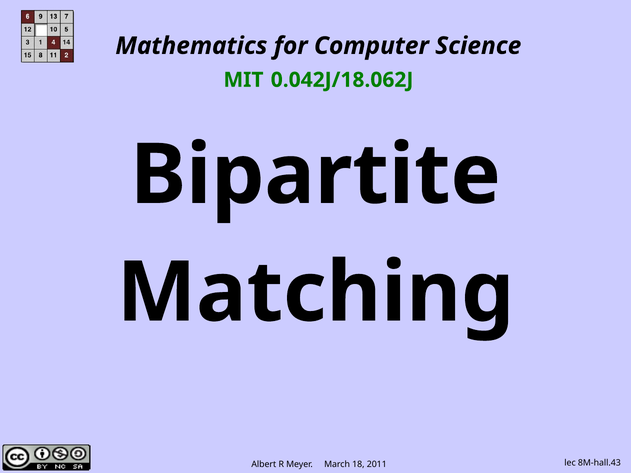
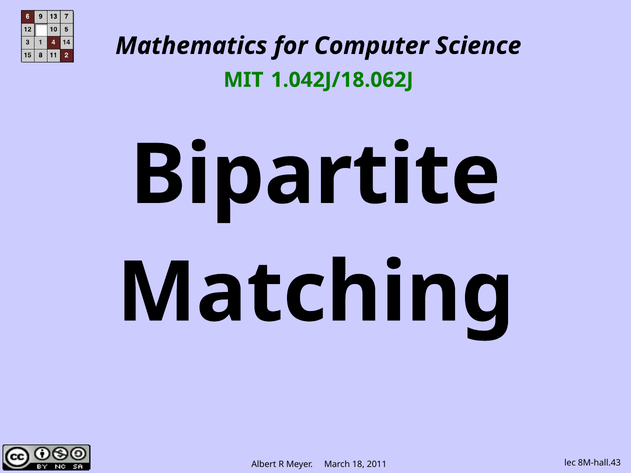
0.042J/18.062J: 0.042J/18.062J -> 1.042J/18.062J (342, 80)
